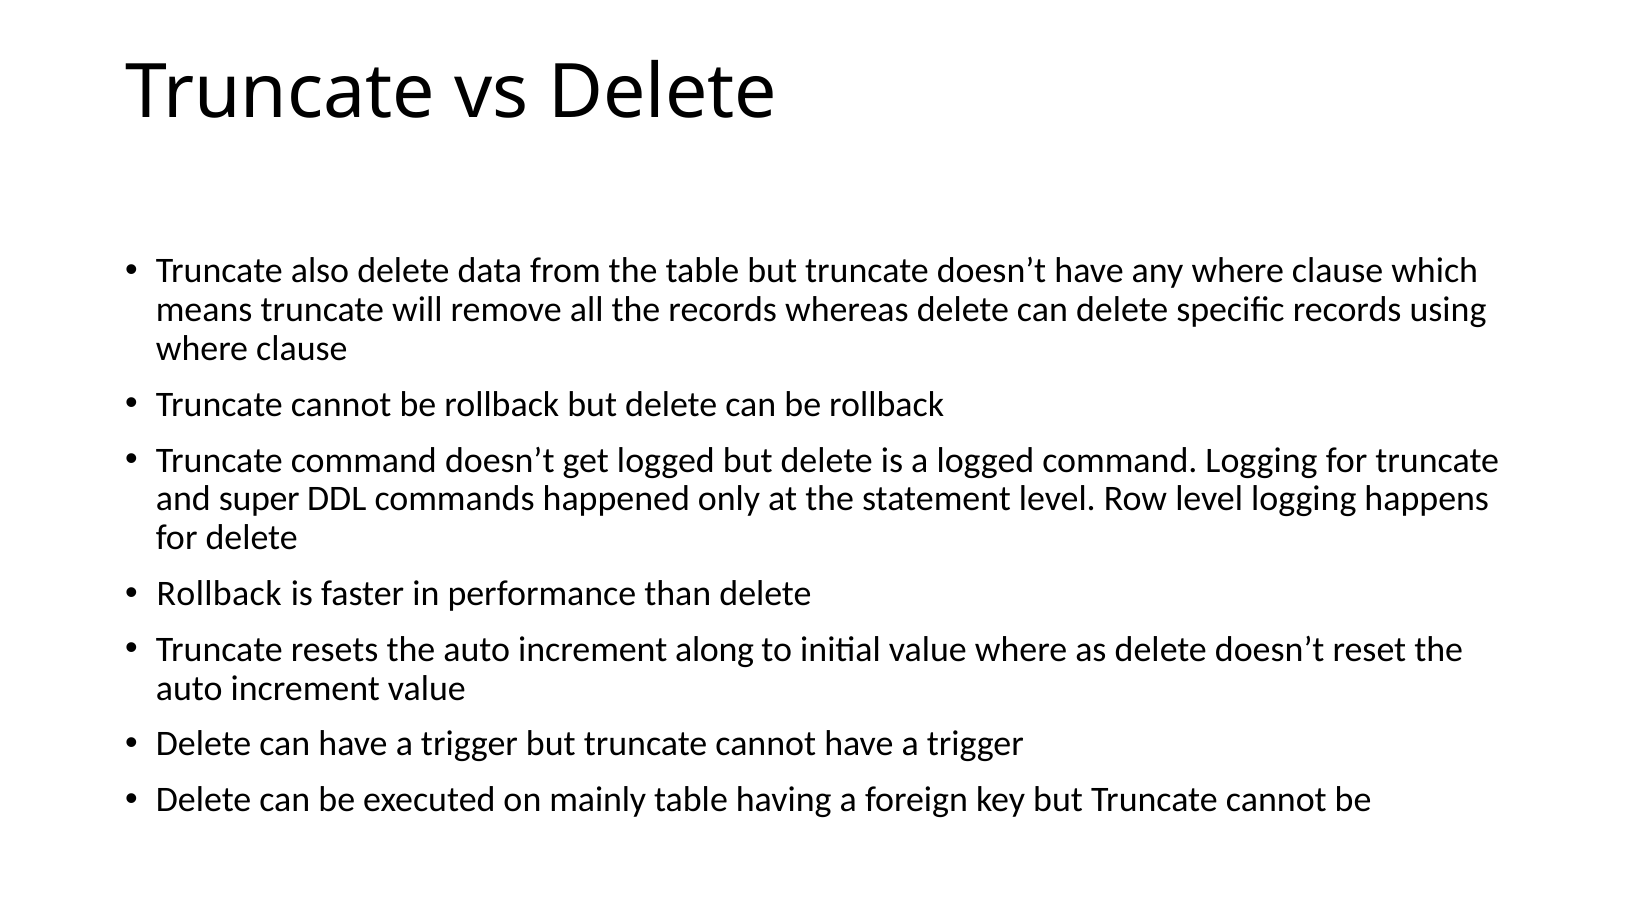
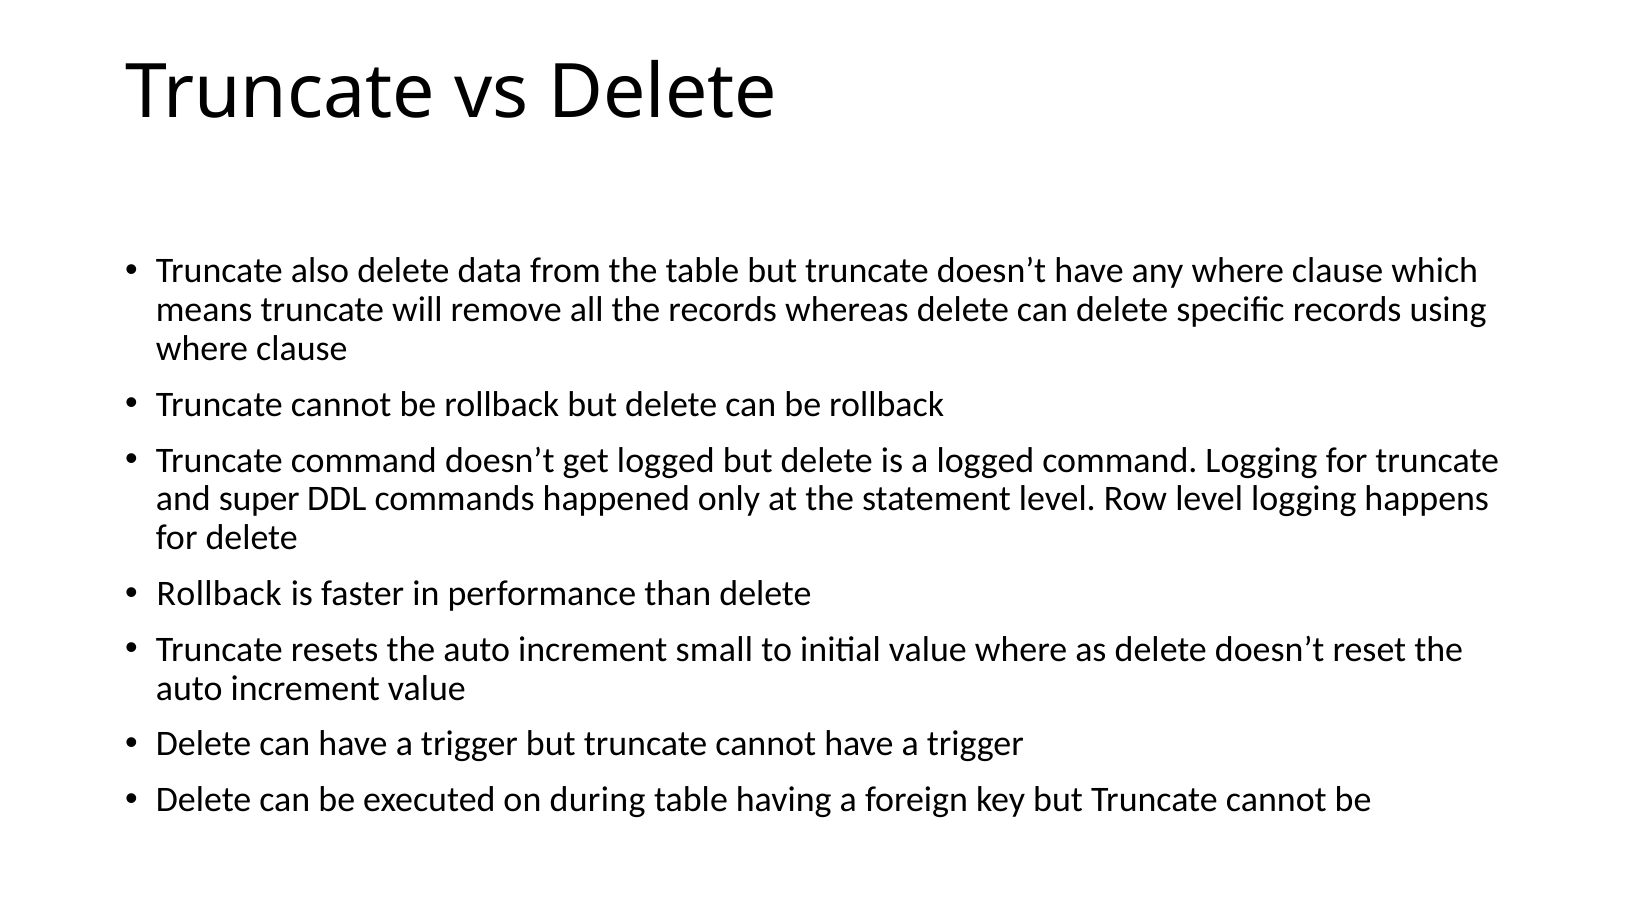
along: along -> small (714, 650)
mainly: mainly -> during (598, 801)
